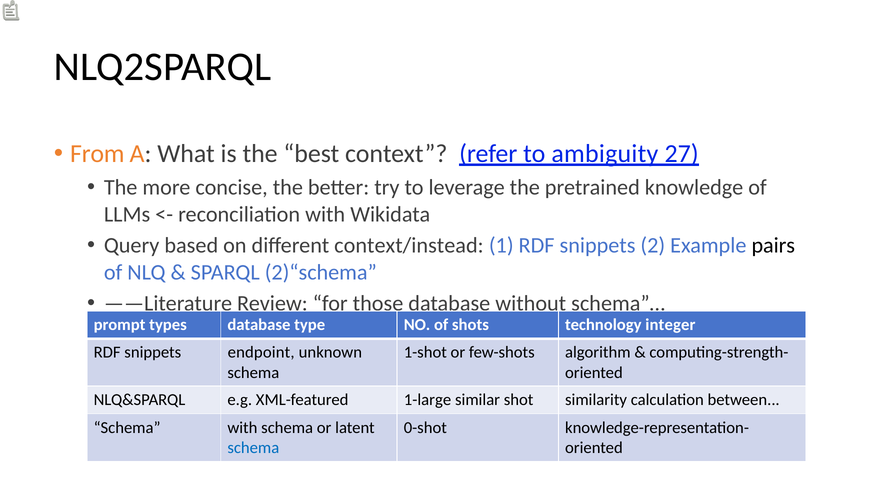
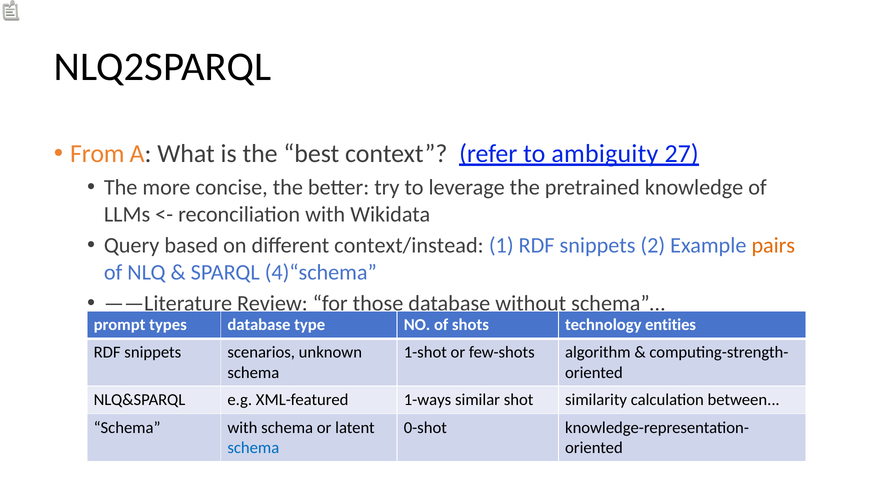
pairs colour: black -> orange (773, 246)
2)“schema: 2)“schema -> 4)“schema (321, 272)
integer: integer -> entities (671, 325)
endpoint: endpoint -> scenarios (261, 352)
1-large: 1-large -> 1-ways (428, 400)
